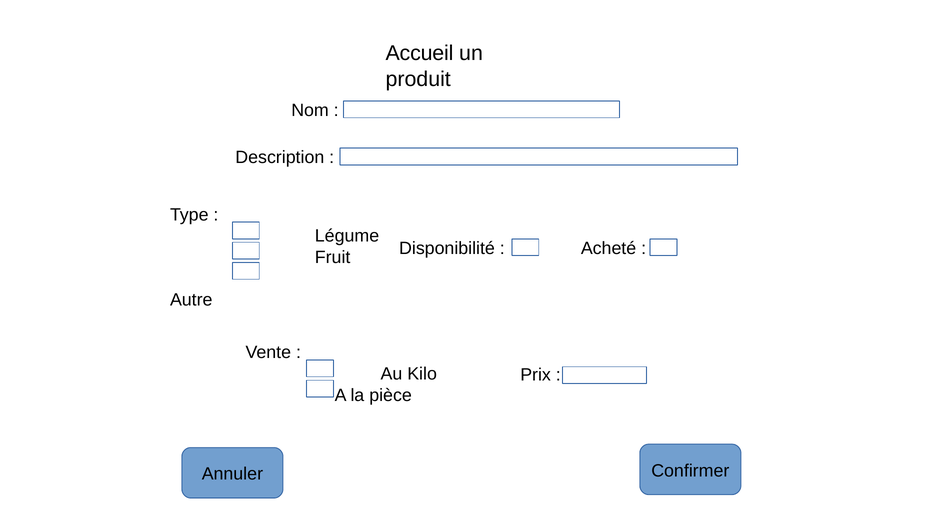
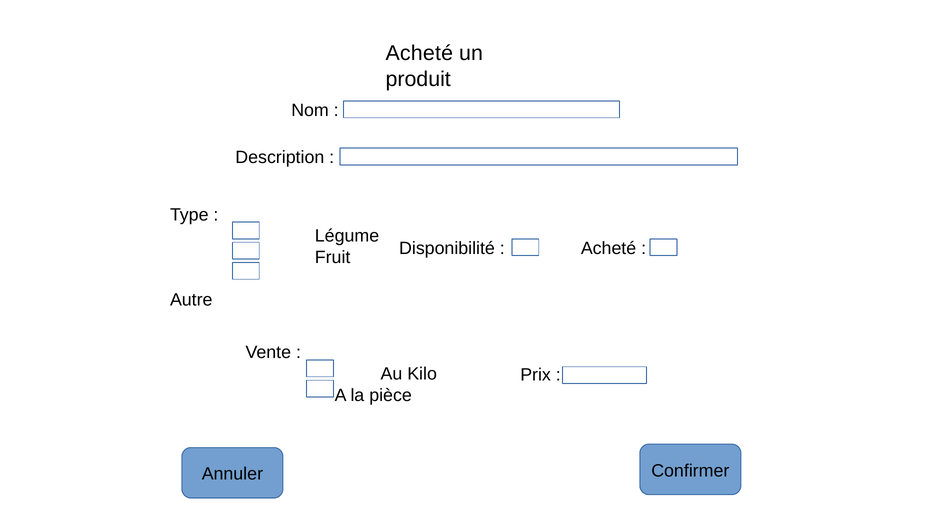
Accueil: Accueil -> Acheté (419, 53)
